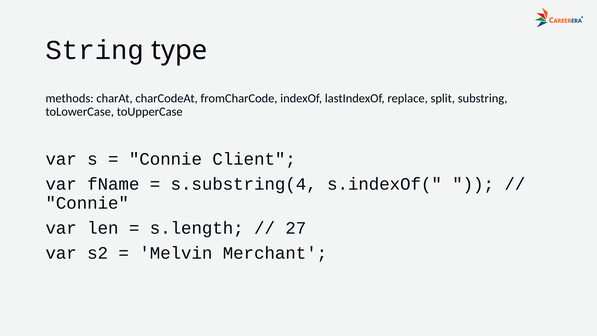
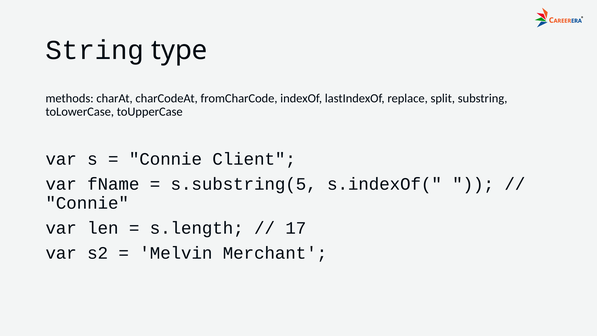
s.substring(4: s.substring(4 -> s.substring(5 (244, 184)
27: 27 -> 17 (296, 228)
